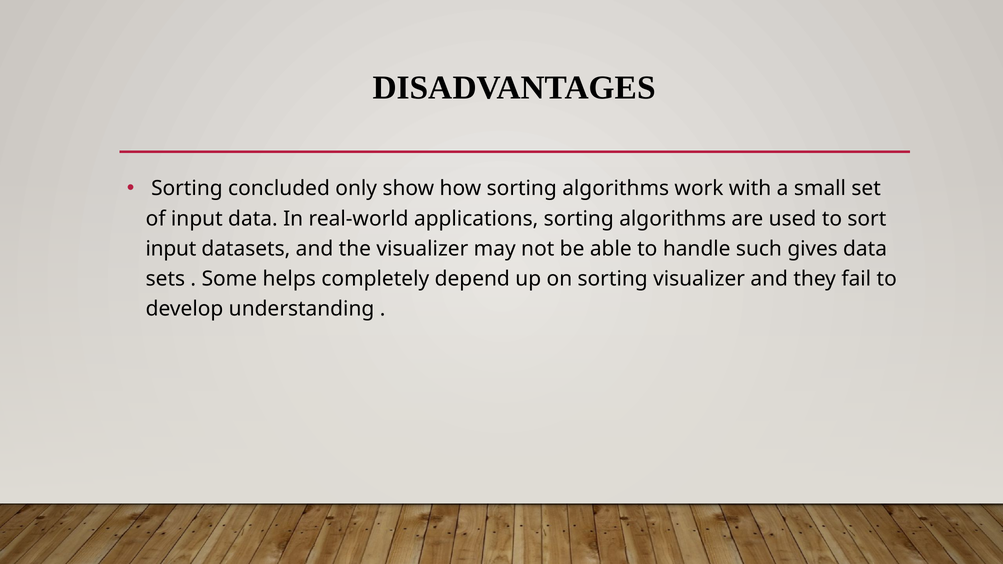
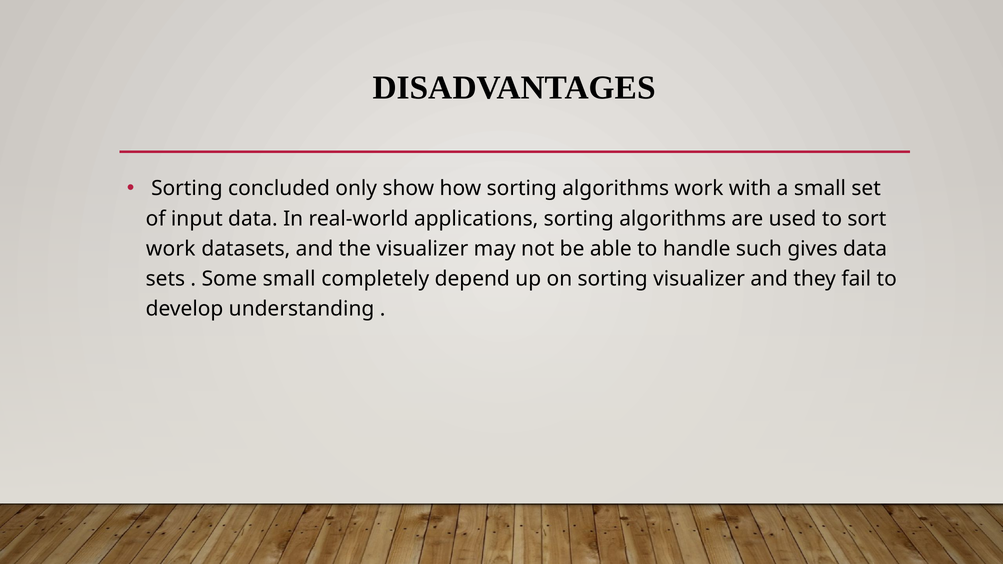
input: input -> work (171, 249)
Some helps: helps -> small (289, 279)
